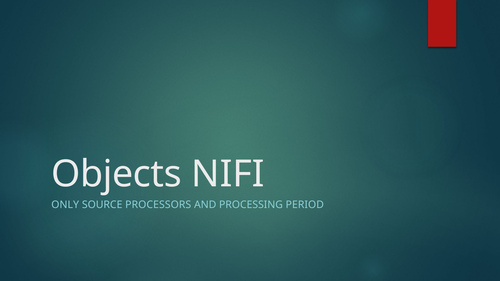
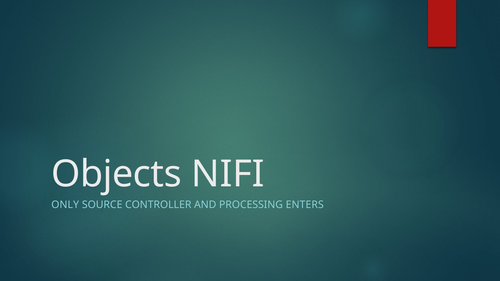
PROCESSORS: PROCESSORS -> CONTROLLER (158, 205)
PERIOD: PERIOD -> ENTERS (305, 205)
